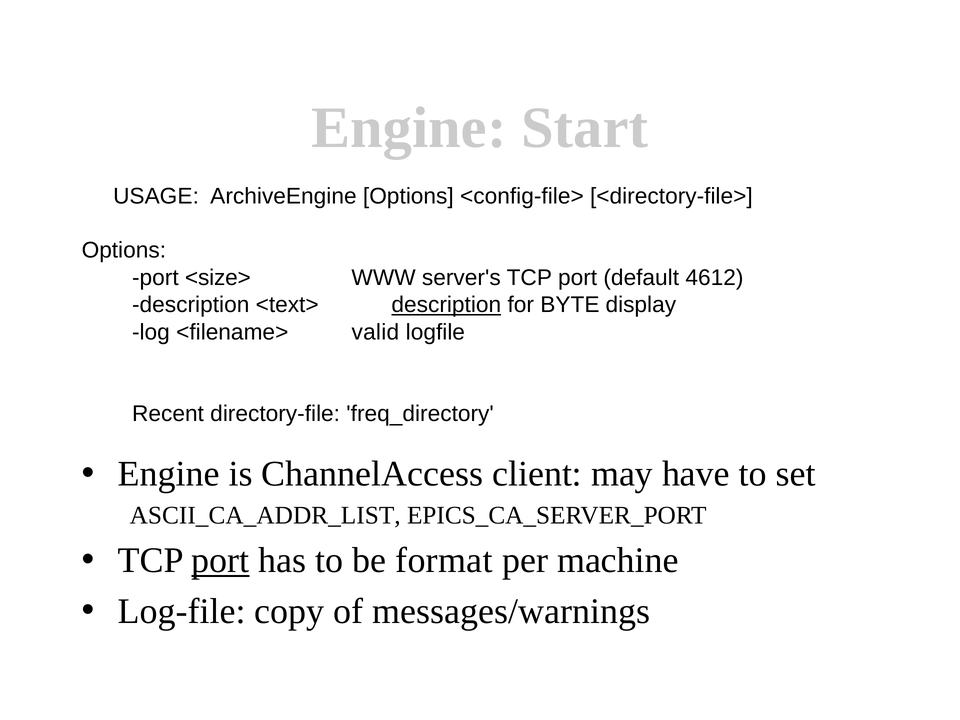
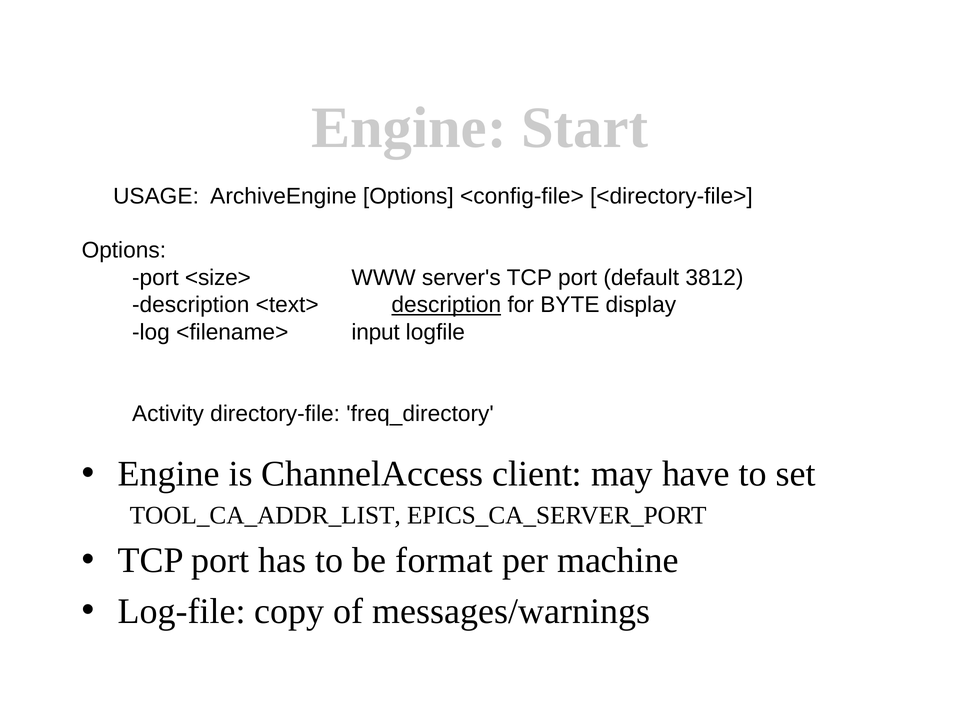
4612: 4612 -> 3812 (714, 278)
valid: valid -> input (376, 332)
Recent: Recent -> Activity (168, 414)
ASCII_CA_ADDR_LIST: ASCII_CA_ADDR_LIST -> TOOL_CA_ADDR_LIST (265, 515)
port underline: present -> none (220, 561)
